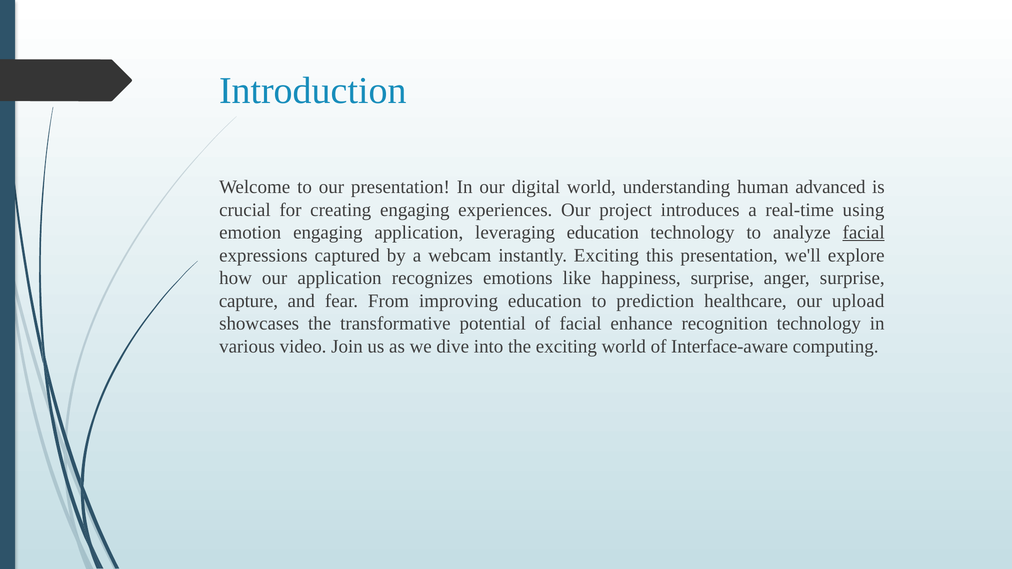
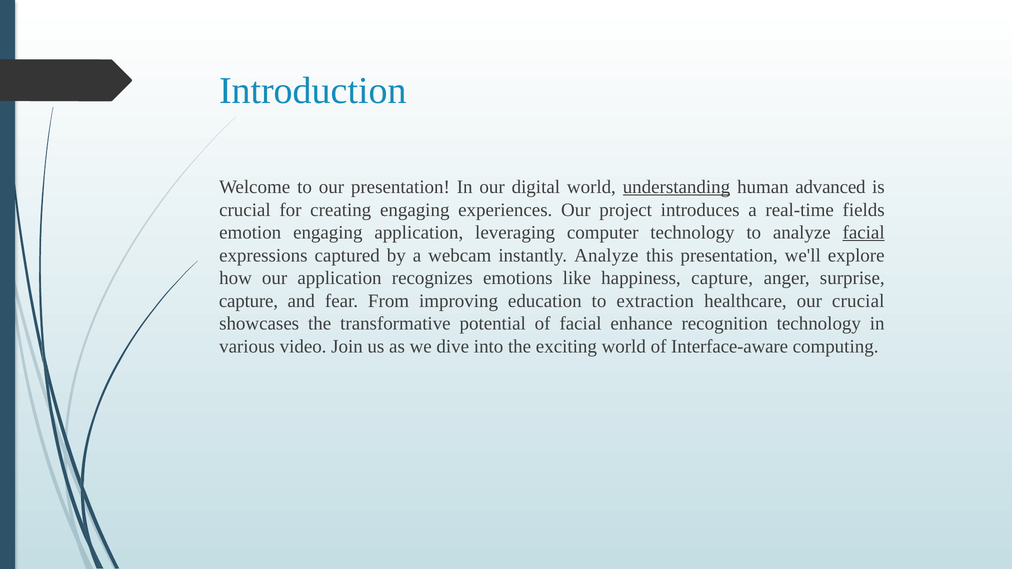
understanding underline: none -> present (676, 187)
using: using -> fields (864, 210)
leveraging education: education -> computer (603, 233)
instantly Exciting: Exciting -> Analyze (606, 255)
happiness surprise: surprise -> capture (722, 278)
prediction: prediction -> extraction (655, 301)
our upload: upload -> crucial (858, 301)
